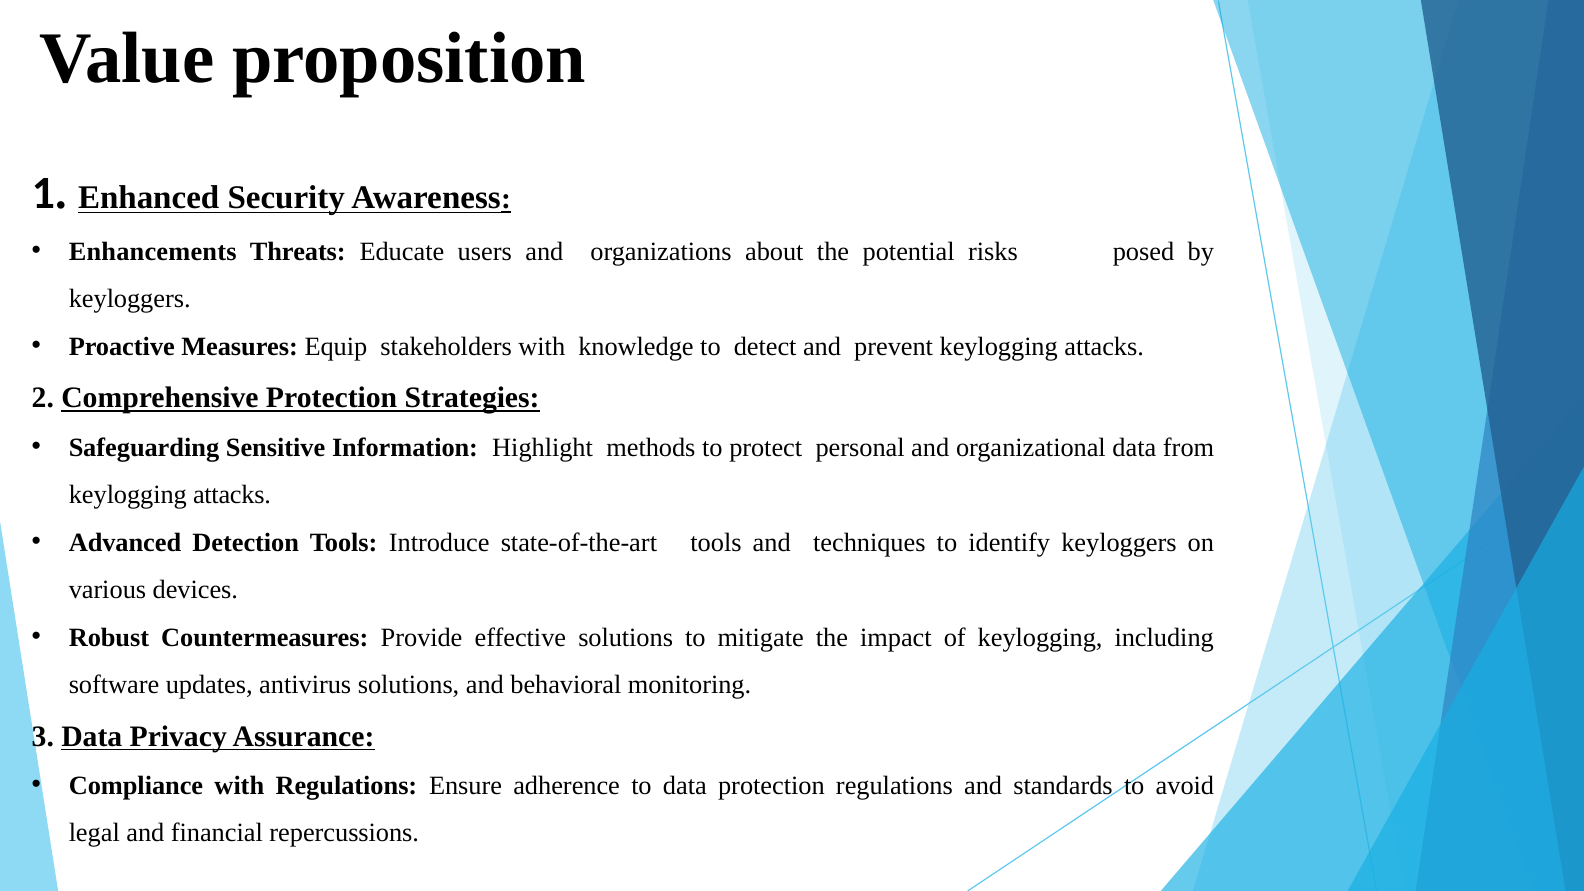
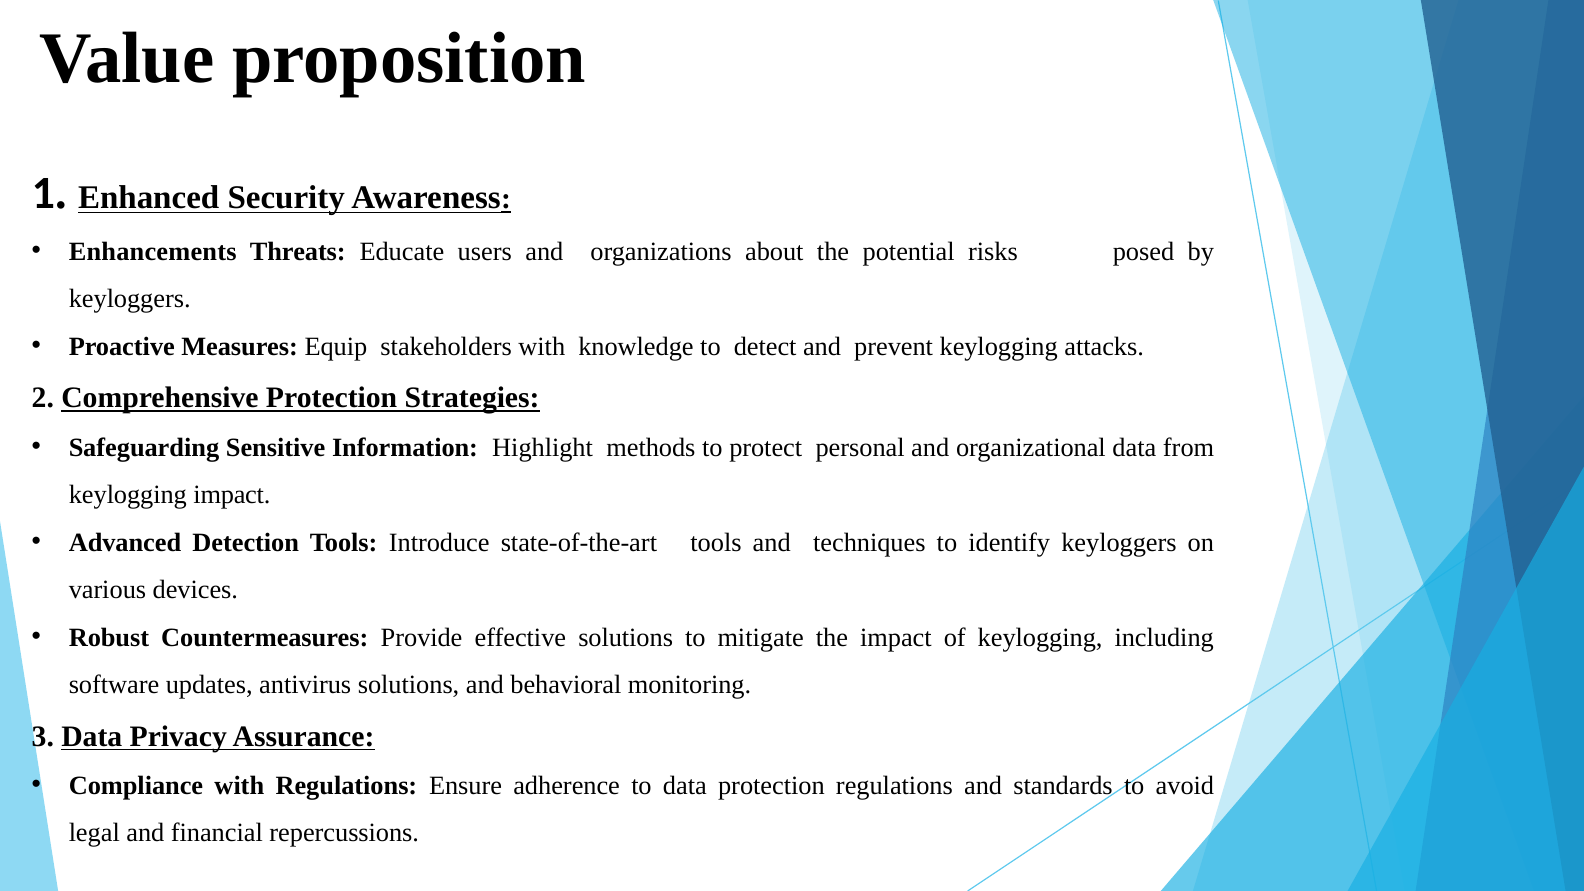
attacks: attacks -> impact (232, 495)
